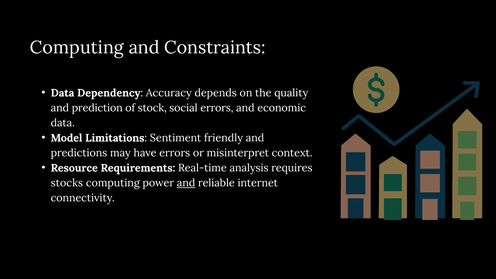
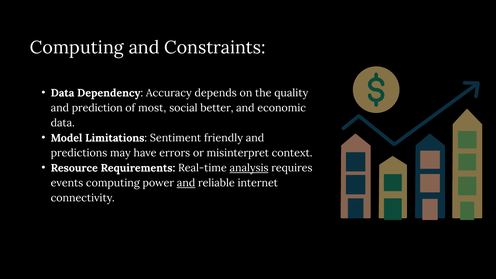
stock: stock -> most (152, 108)
social errors: errors -> better (217, 108)
analysis underline: none -> present (249, 168)
stocks: stocks -> events (67, 183)
